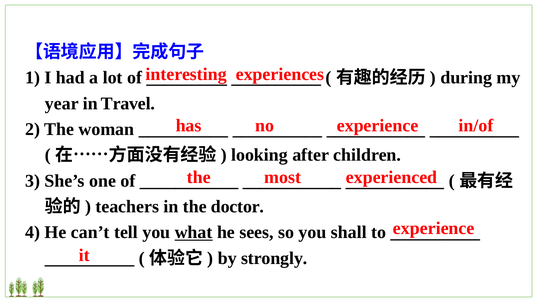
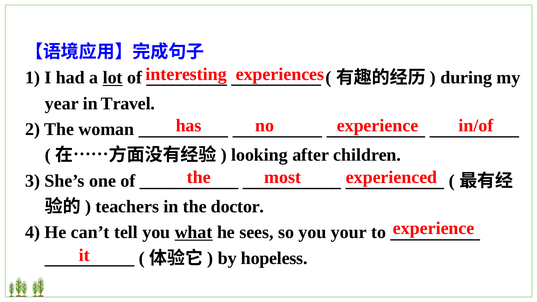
lot underline: none -> present (113, 78)
shall: shall -> your (349, 232)
strongly: strongly -> hopeless (274, 258)
